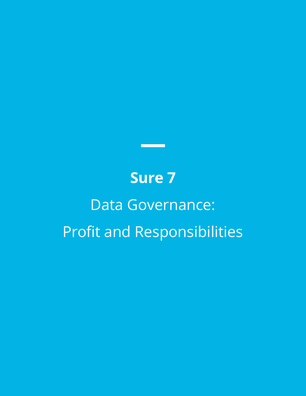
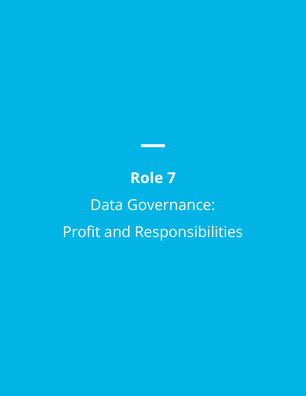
Sure: Sure -> Role (147, 178)
